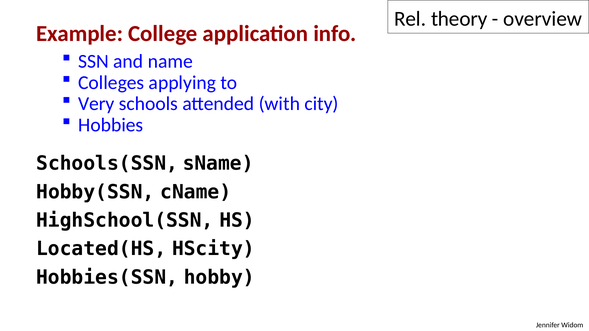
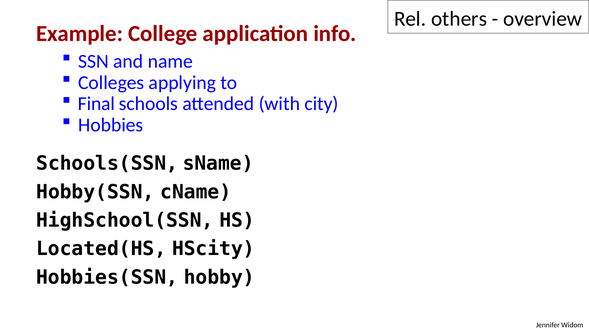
theory: theory -> others (459, 19)
Very: Very -> Final (96, 104)
